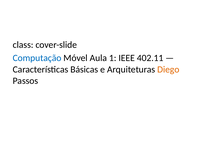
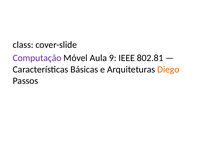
Computação colour: blue -> purple (37, 58)
1: 1 -> 9 (113, 58)
402.11: 402.11 -> 802.81 (150, 58)
